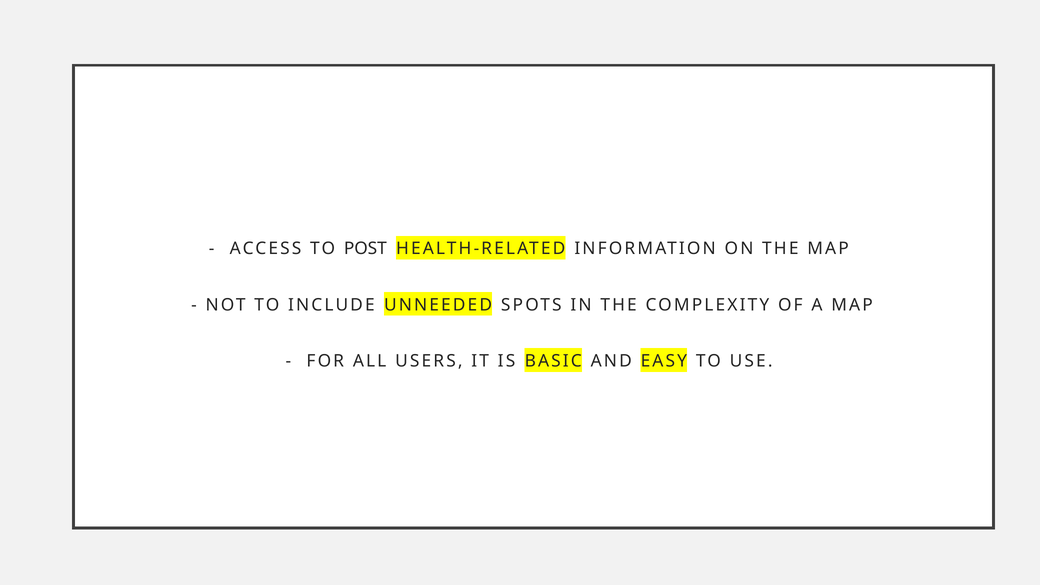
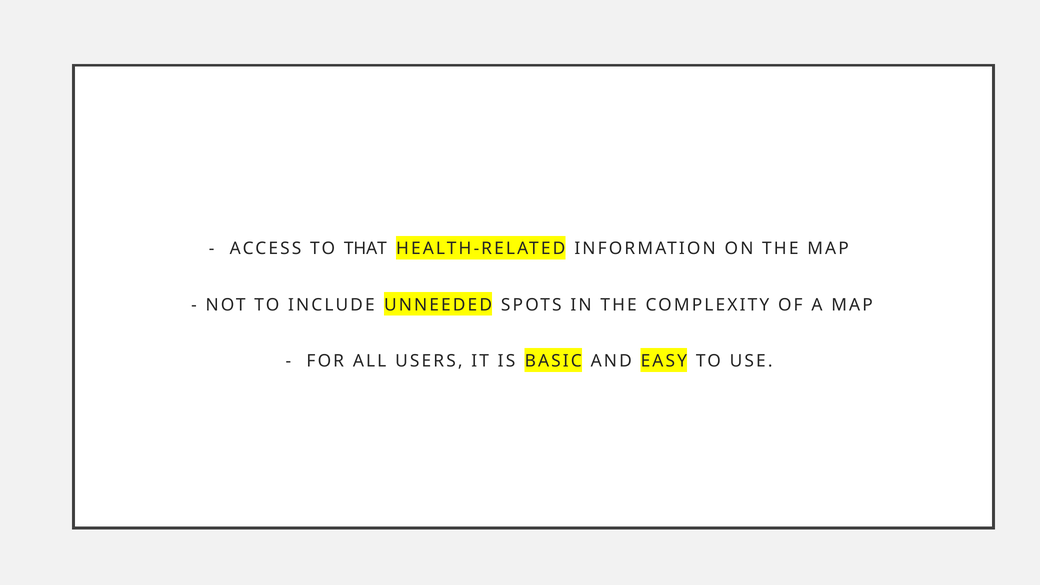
POST: POST -> THAT (365, 249)
